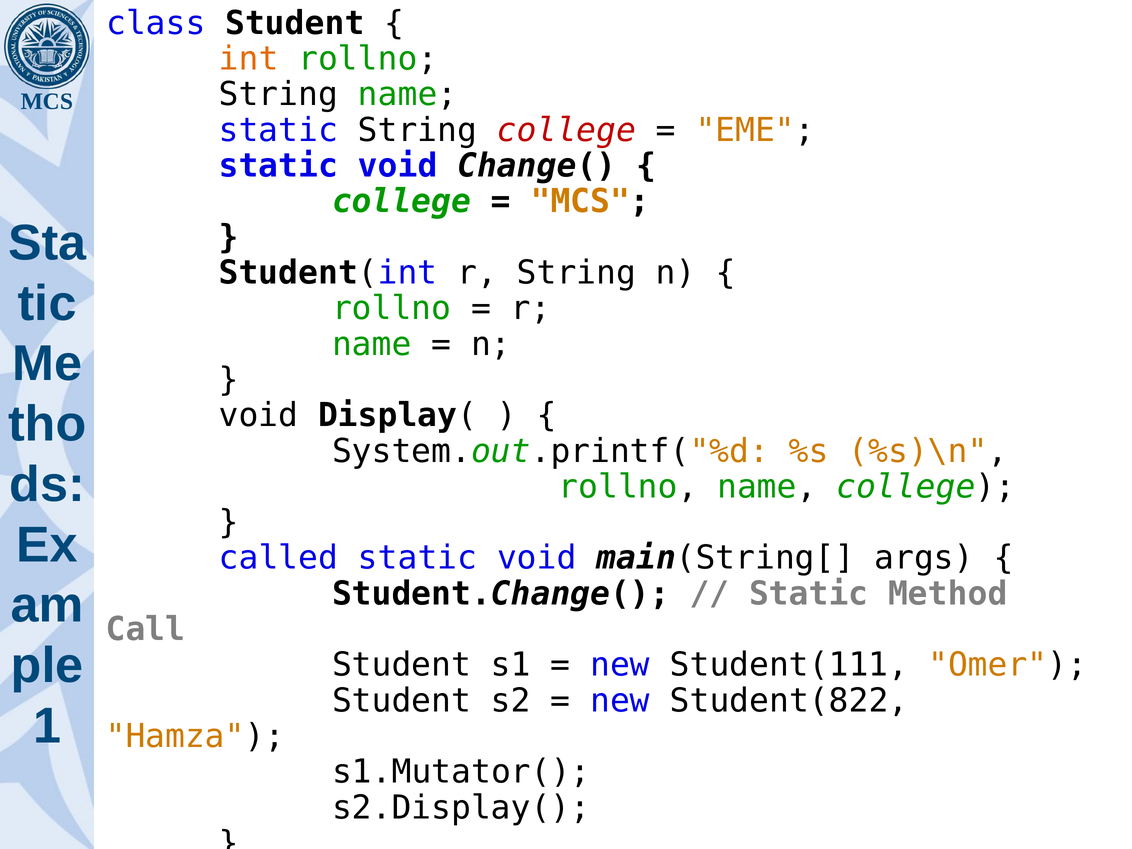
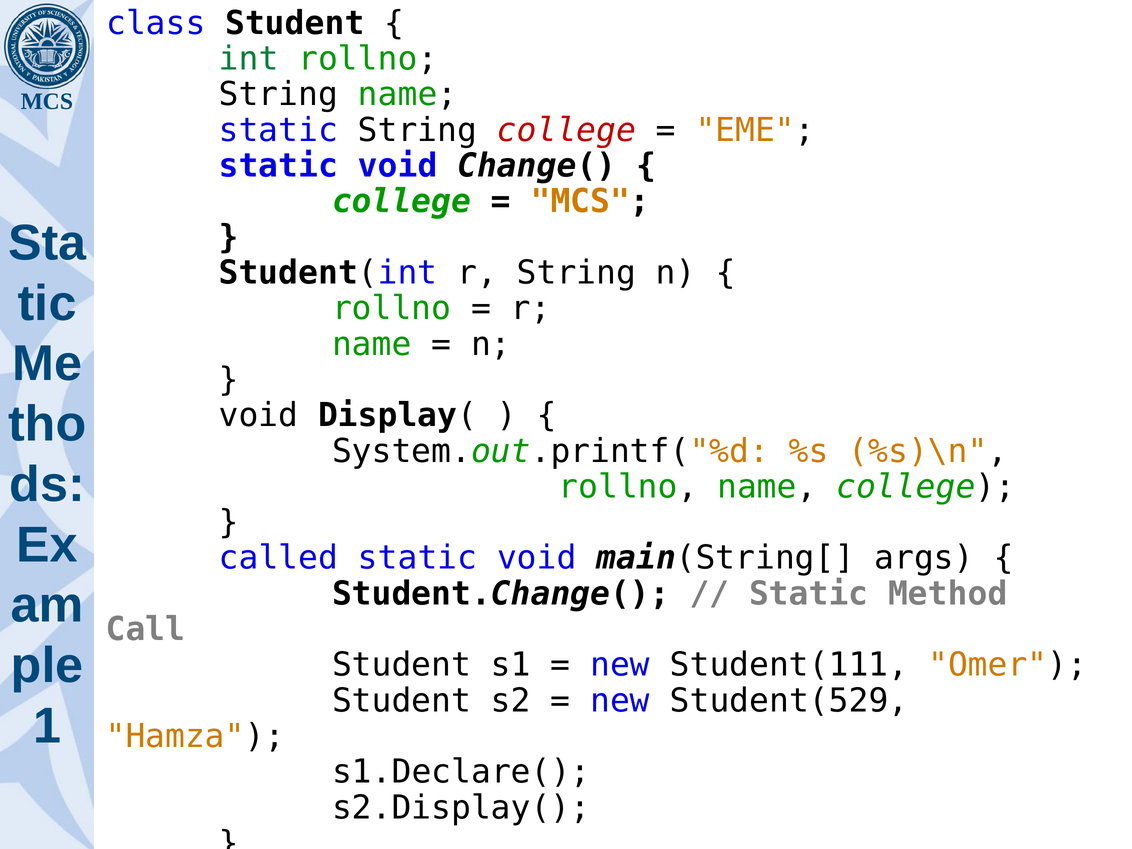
int colour: orange -> green (249, 59)
Student(822: Student(822 -> Student(529 (789, 701)
s1.Mutator(: s1.Mutator( -> s1.Declare( (461, 772)
